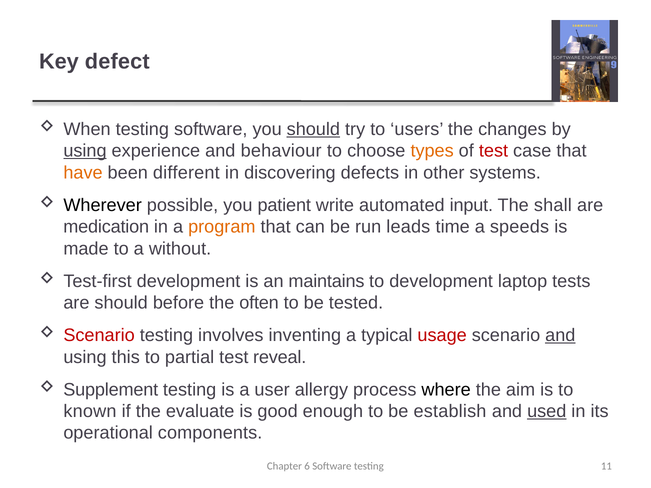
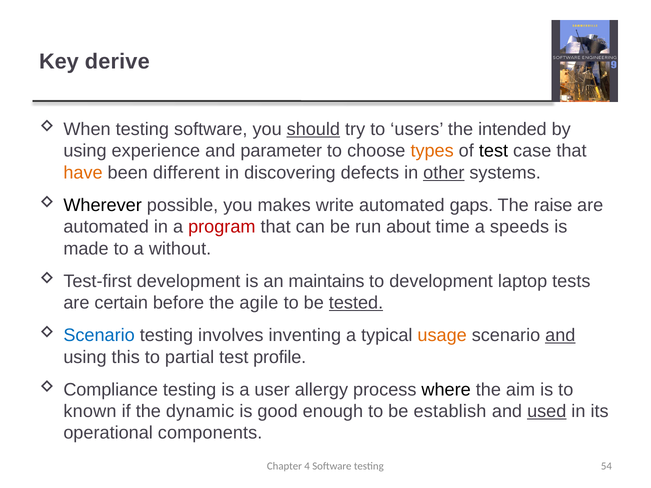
defect: defect -> derive (117, 62)
changes: changes -> intended (512, 129)
using underline: present -> none (85, 151)
behaviour: behaviour -> parameter (281, 151)
test colour: red -> black (493, 151)
other underline: none -> present (444, 173)
patient: patient -> makes (284, 205)
input: input -> gaps (471, 205)
shall: shall -> raise (553, 205)
medication: medication -> automated (106, 227)
program colour: orange -> red (222, 227)
leads: leads -> about (408, 227)
are should: should -> certain (121, 303)
often: often -> agile (259, 303)
tested underline: none -> present (356, 303)
Scenario colour: red -> blue (99, 336)
usage colour: red -> orange (442, 336)
reveal: reveal -> profile (280, 357)
Supplement: Supplement -> Compliance (111, 390)
evaluate: evaluate -> dynamic (200, 412)
6: 6 -> 4 (307, 466)
11: 11 -> 54 (606, 466)
